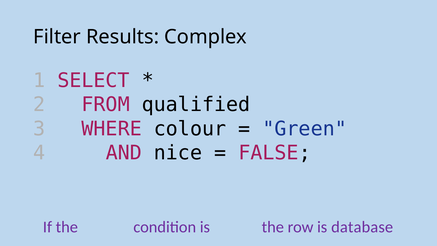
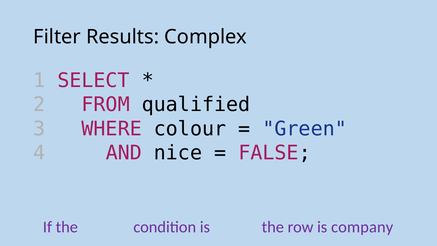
database: database -> company (362, 227)
